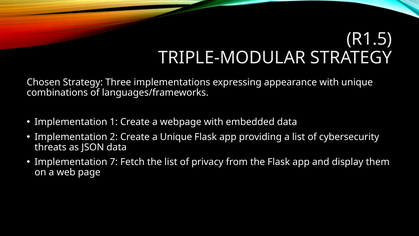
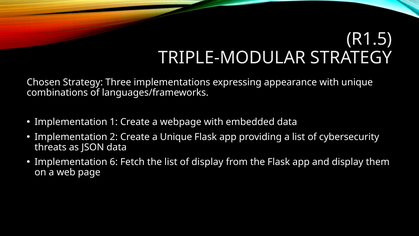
7: 7 -> 6 (114, 162)
of privacy: privacy -> display (207, 162)
